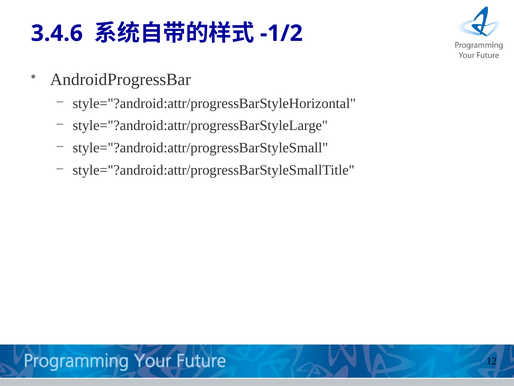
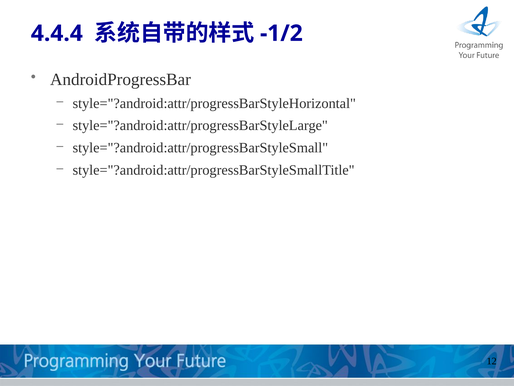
3.4.6: 3.4.6 -> 4.4.4 (57, 33)
